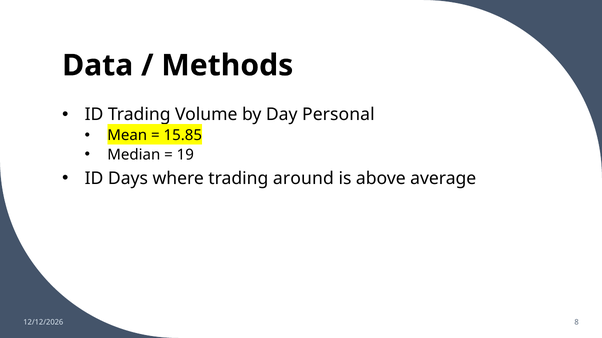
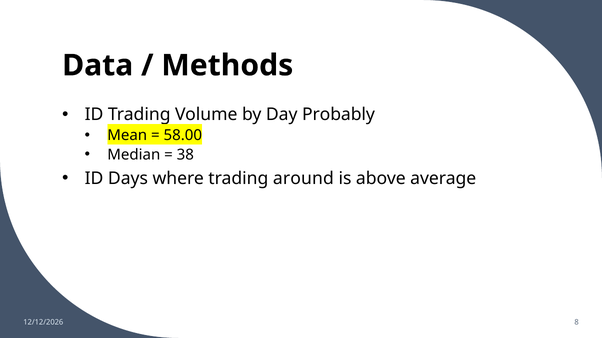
Personal: Personal -> Probably (338, 115)
15.85: 15.85 -> 58.00 (183, 135)
19: 19 -> 38 (185, 155)
